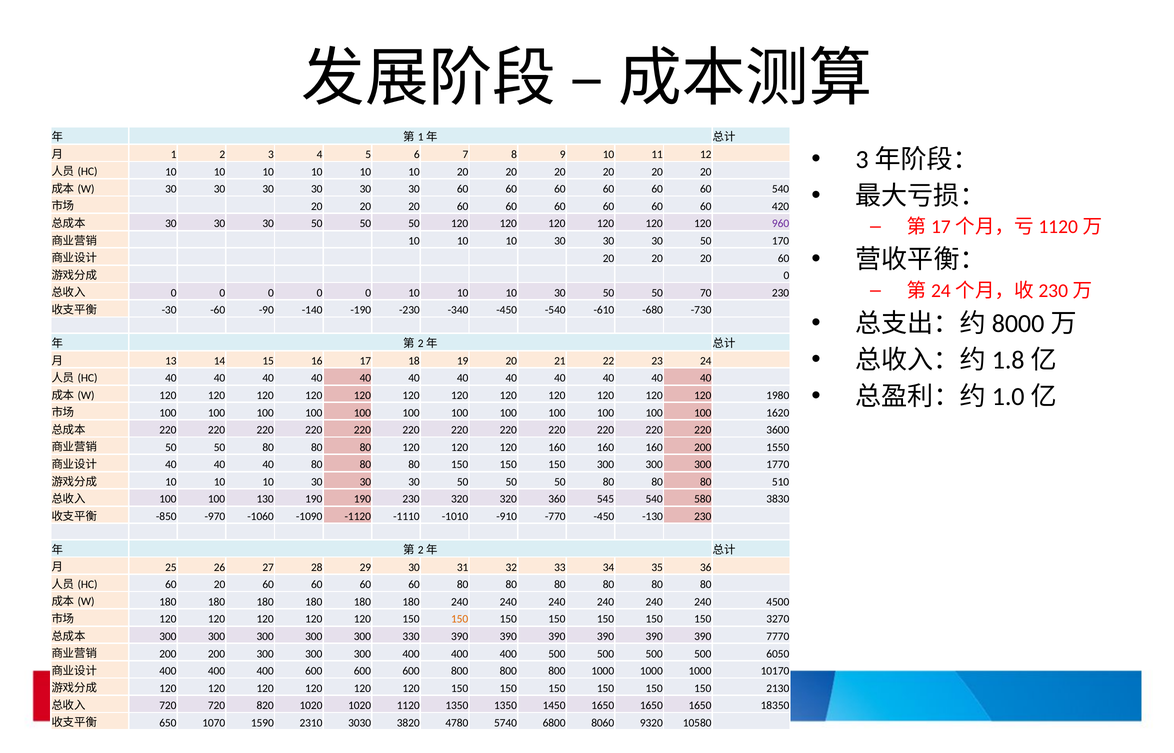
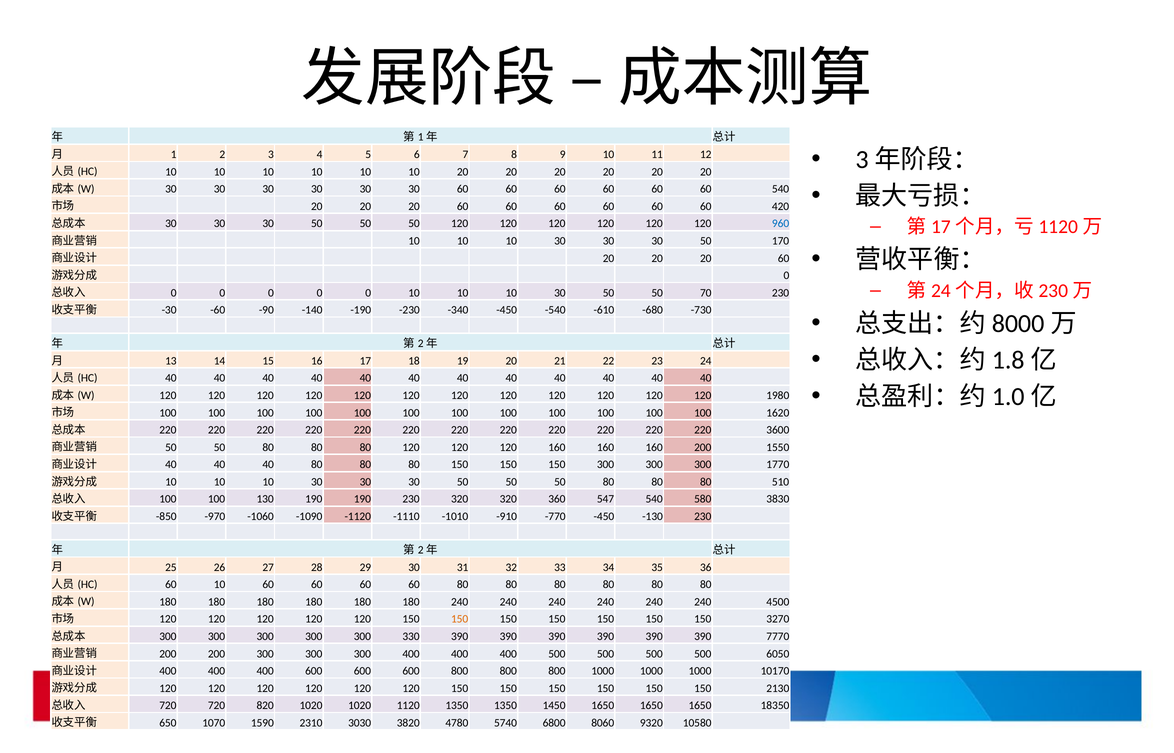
960 colour: purple -> blue (781, 224)
545: 545 -> 547 (605, 499)
60 20: 20 -> 10 (220, 585)
